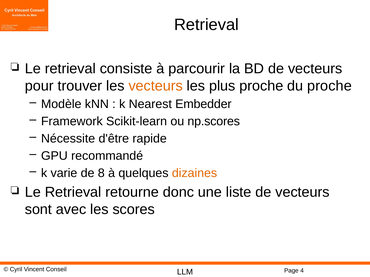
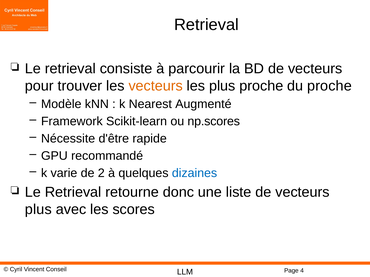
Embedder: Embedder -> Augmenté (203, 104)
8: 8 -> 2 (101, 173)
dizaines colour: orange -> blue (195, 173)
sont: sont -> plus (38, 210)
